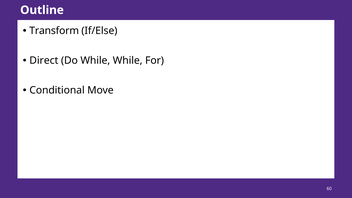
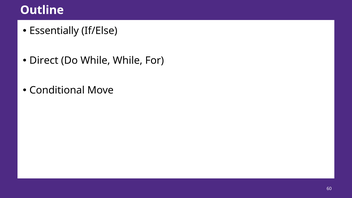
Transform: Transform -> Essentially (54, 31)
